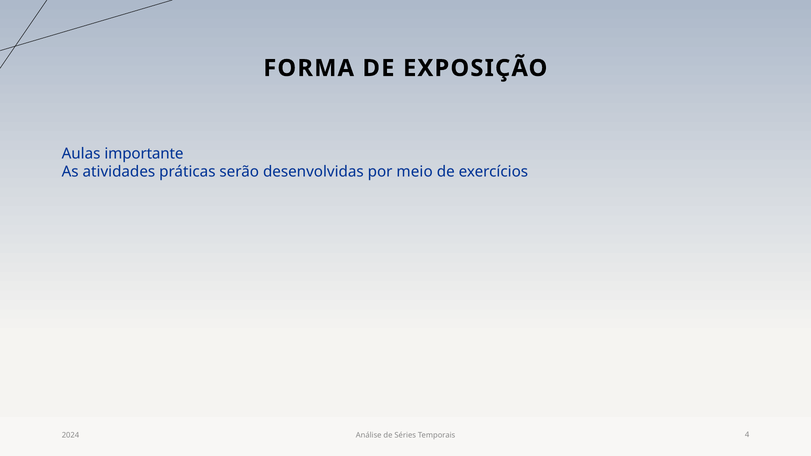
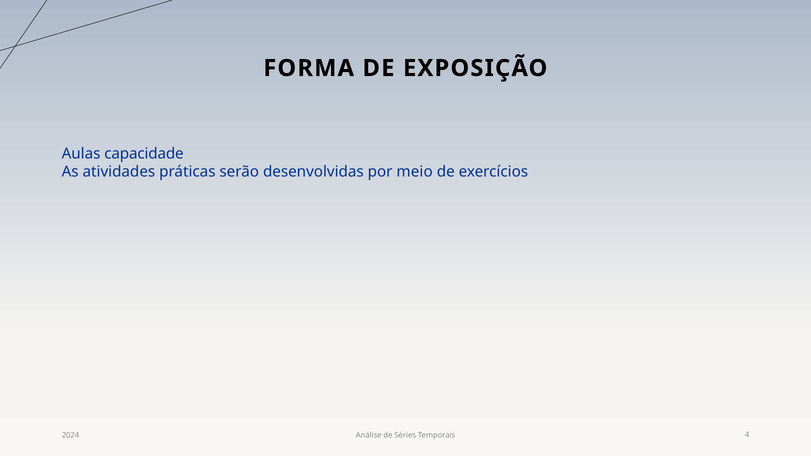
importante: importante -> capacidade (144, 154)
